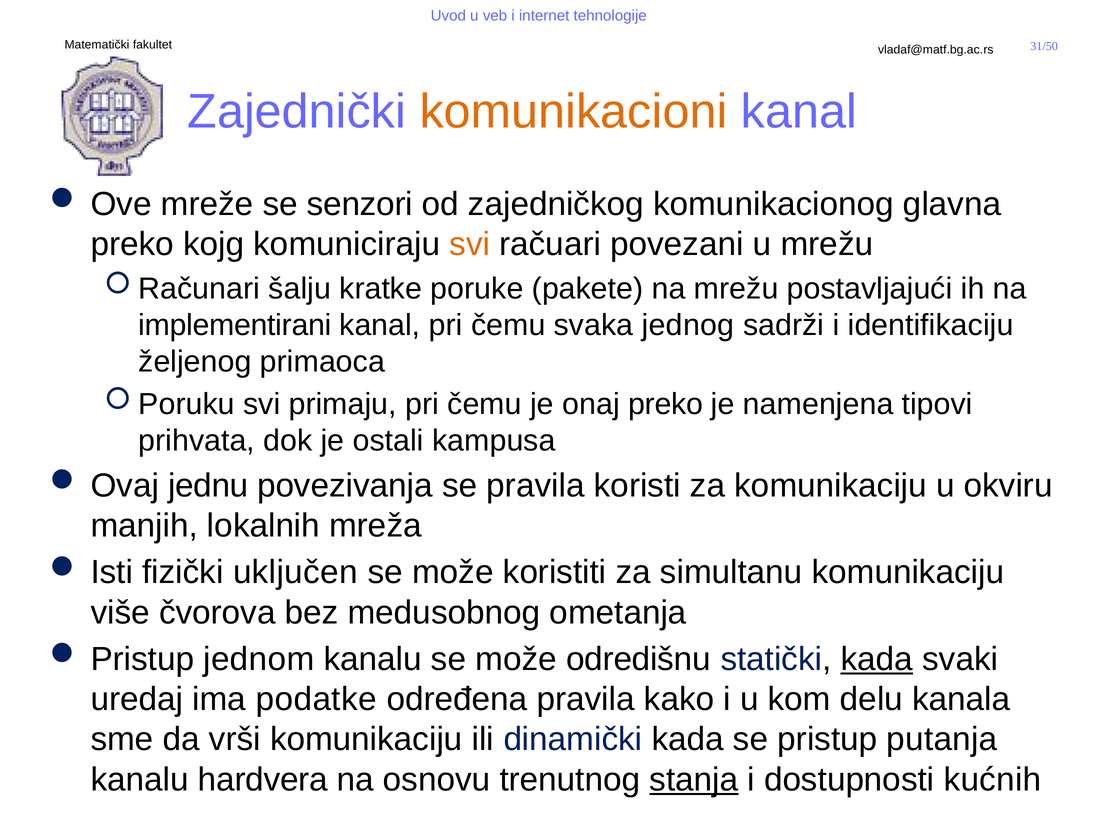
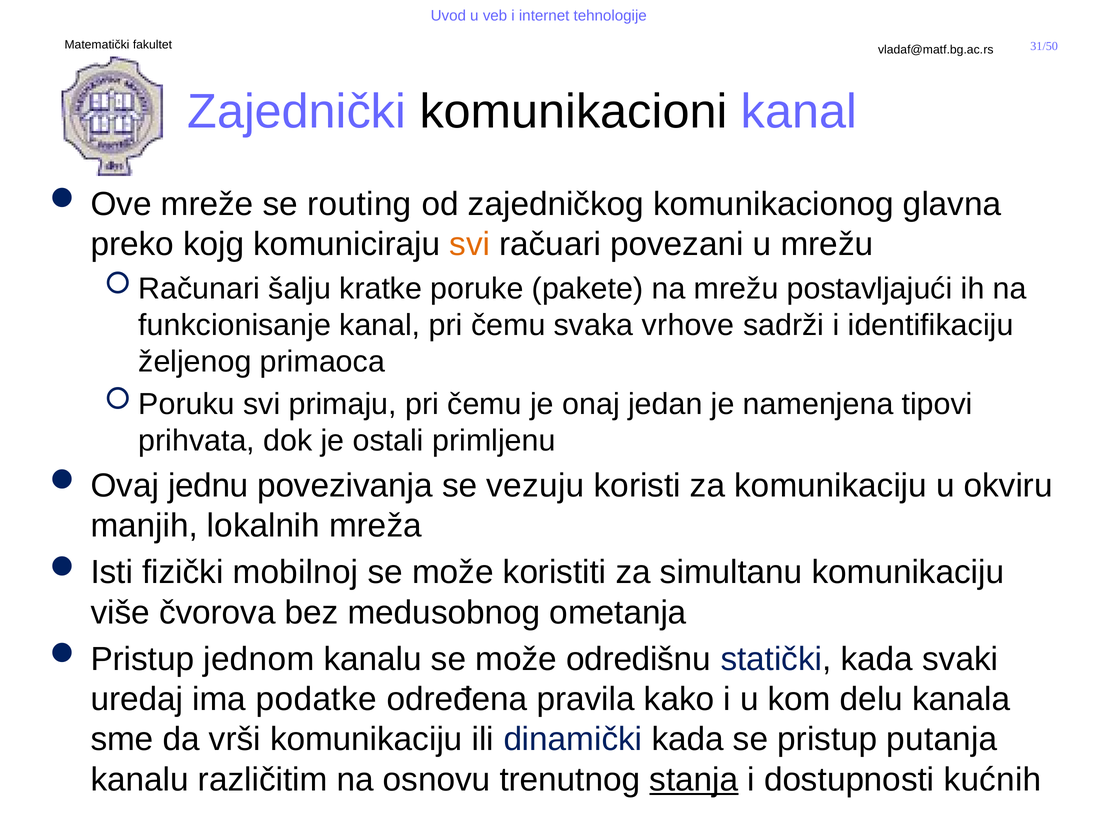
komunikacioni colour: orange -> black (573, 112)
senzori: senzori -> routing (360, 204)
implementirani: implementirani -> funkcionisanje (235, 325)
jednog: jednog -> vrhove (688, 325)
onaj preko: preko -> jedan (665, 404)
kampusa: kampusa -> primljenu (494, 440)
se pravila: pravila -> vezuju (535, 485)
uključen: uključen -> mobilnoj (296, 572)
kada underline: present -> none (877, 659)
hardvera: hardvera -> različitim (263, 779)
